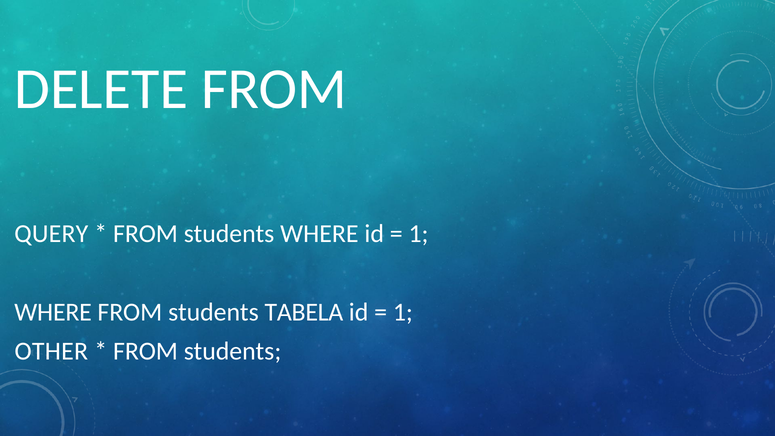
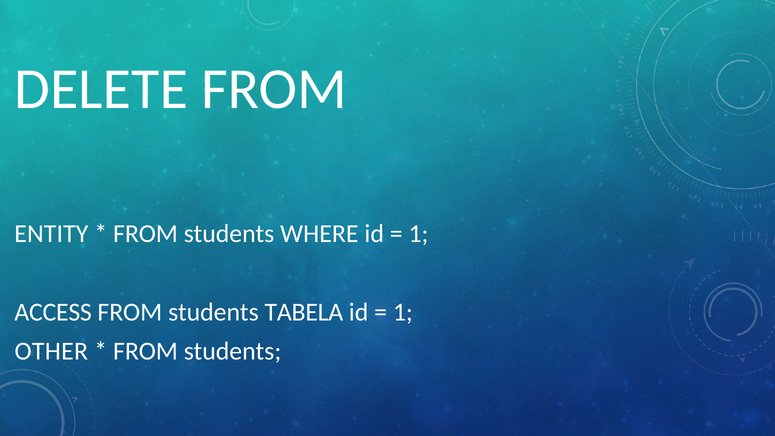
QUERY: QUERY -> ENTITY (51, 234)
WHERE: WHERE -> ACCESS (53, 312)
